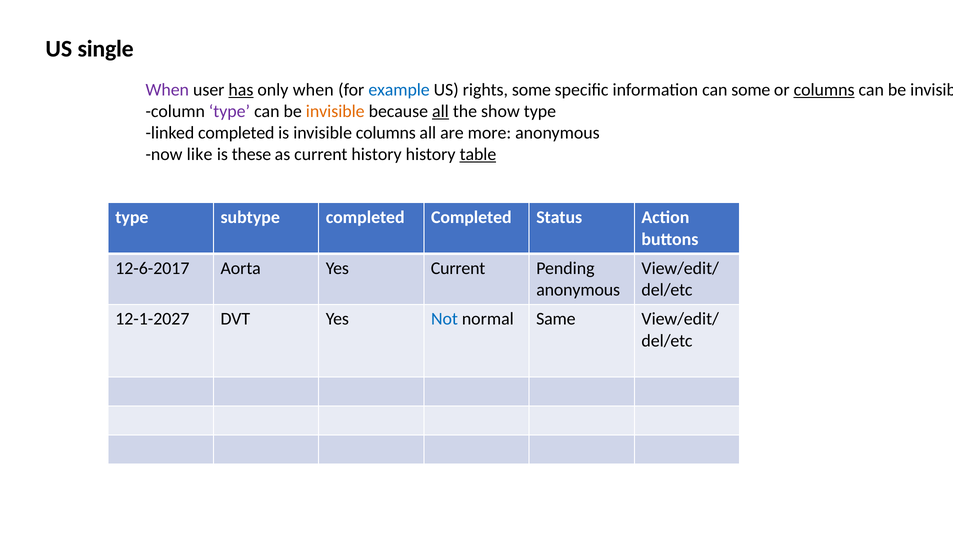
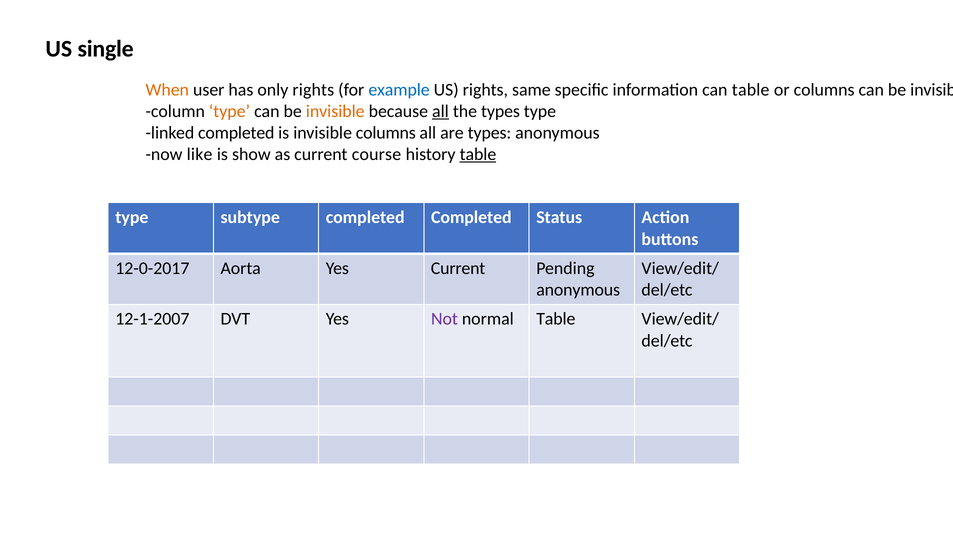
When colour: purple -> orange (167, 90)
has underline: present -> none (241, 90)
only when: when -> rights (313, 90)
rights some: some -> same (531, 90)
can some: some -> table (751, 90)
columns underline: present -> none (824, 90)
type colour: purple -> orange (229, 111)
the show: show -> types (500, 111)
are more: more -> types (489, 133)
these: these -> show (251, 154)
current history: history -> course (376, 154)
12-6-2017: 12-6-2017 -> 12-0-2017 (152, 268)
12-1-2027: 12-1-2027 -> 12-1-2007 (152, 319)
Not colour: blue -> purple (444, 319)
normal Same: Same -> Table (556, 319)
